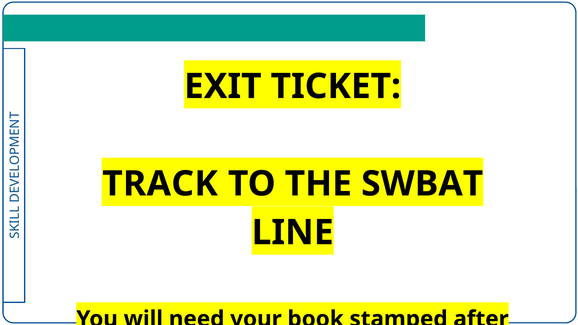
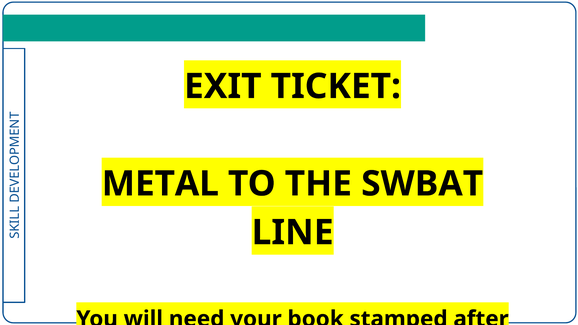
TRACK: TRACK -> METAL (160, 184)
